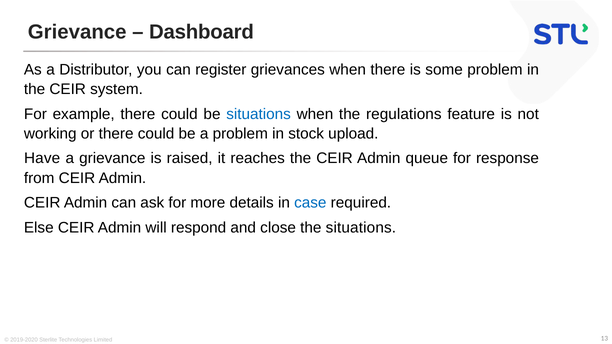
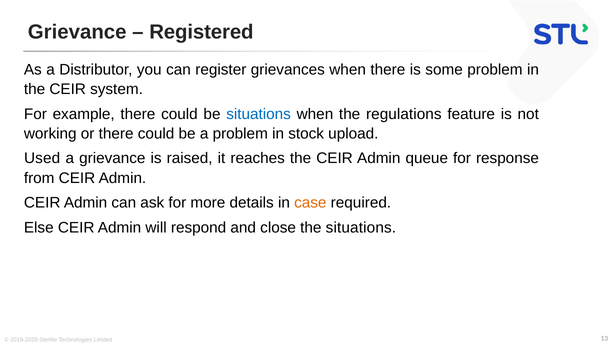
Dashboard: Dashboard -> Registered (201, 32)
Have: Have -> Used (42, 159)
case colour: blue -> orange (310, 203)
